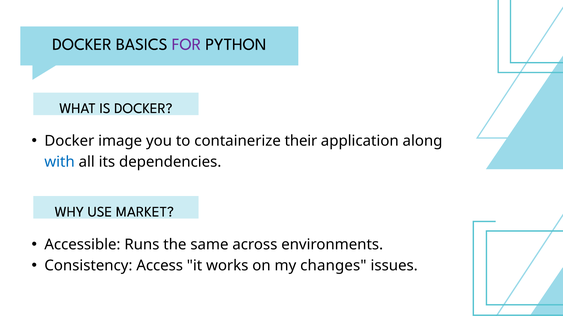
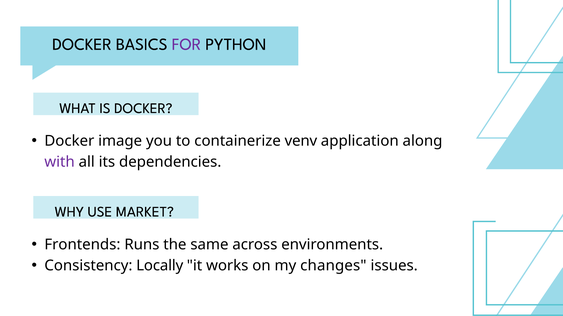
their: their -> venv (301, 141)
with colour: blue -> purple (60, 162)
Accessible: Accessible -> Frontends (82, 245)
Access: Access -> Locally (160, 266)
